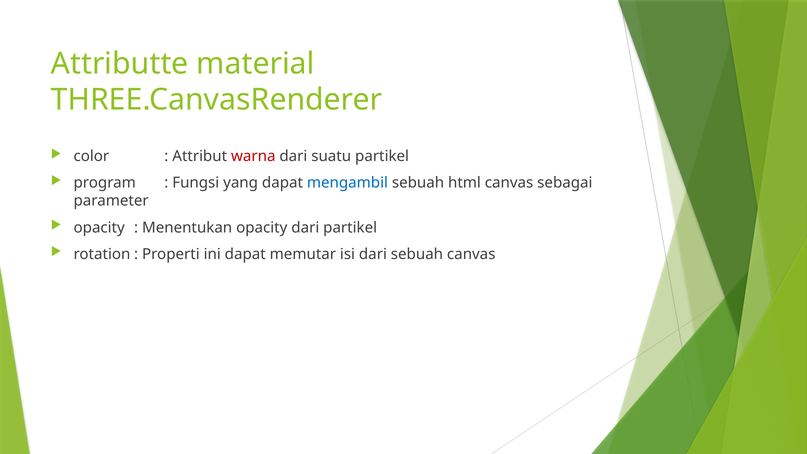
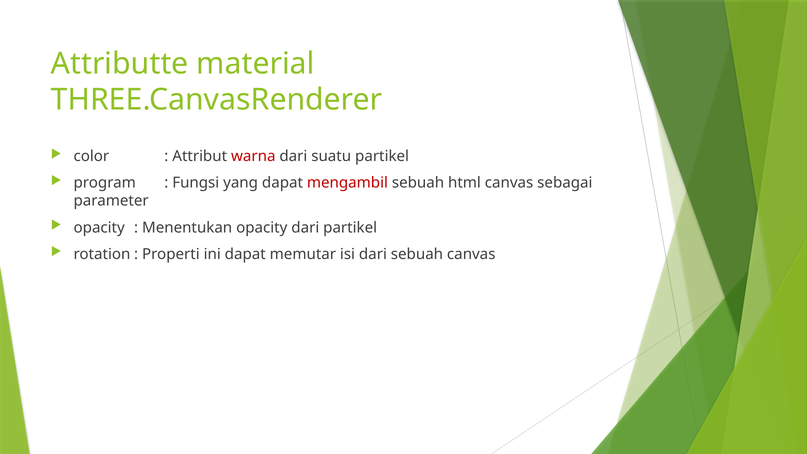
mengambil colour: blue -> red (347, 183)
